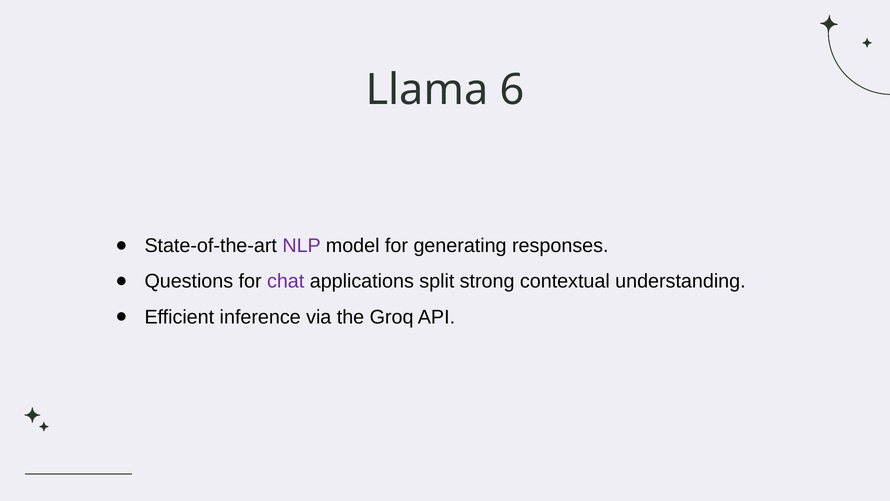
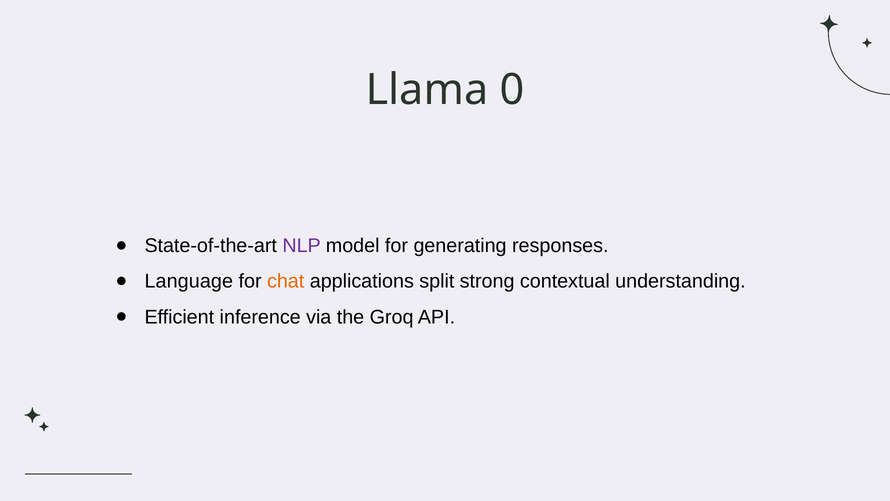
6: 6 -> 0 (512, 90)
Questions: Questions -> Language (189, 281)
chat colour: purple -> orange (286, 281)
